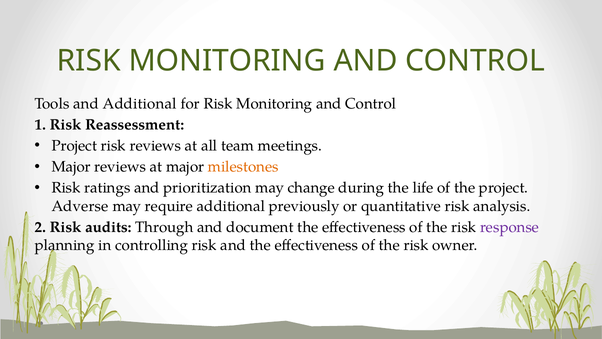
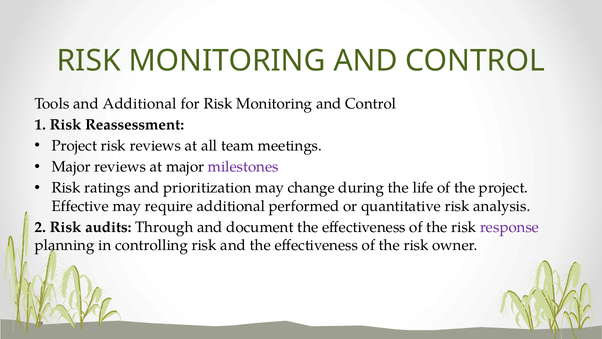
milestones colour: orange -> purple (243, 167)
Adverse: Adverse -> Effective (80, 206)
previously: previously -> performed (304, 206)
